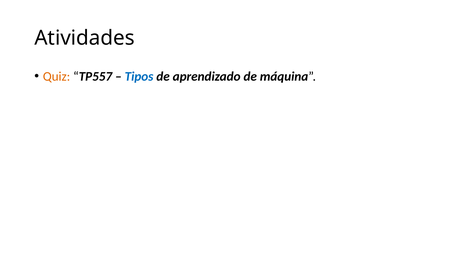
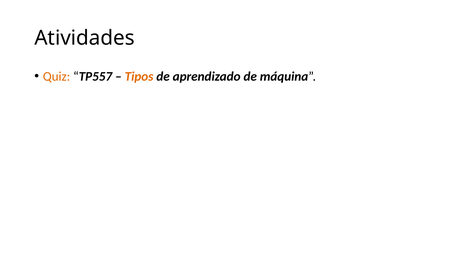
Tipos colour: blue -> orange (139, 76)
